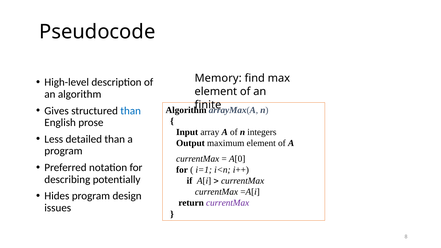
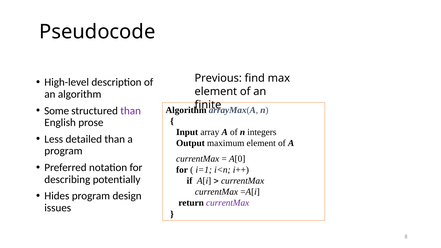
Memory: Memory -> Previous (218, 78)
Gives: Gives -> Some (57, 111)
than colour: blue -> purple (131, 111)
